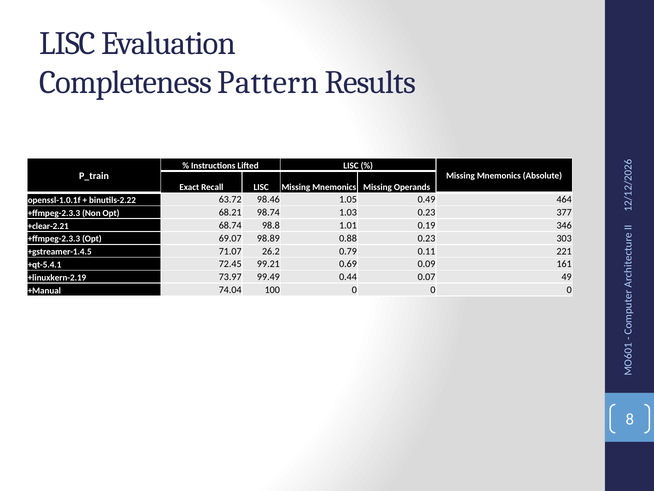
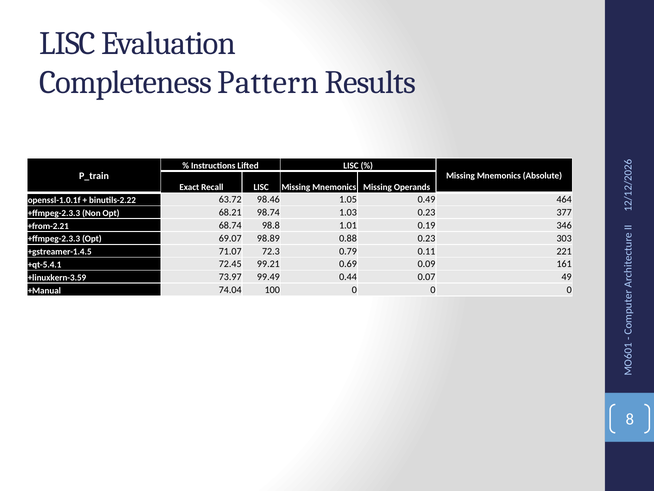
+clear-2.21: +clear-2.21 -> +from-2.21 (48, 226)
26.2: 26.2 -> 72.3 (271, 251)
+linuxkern-2.19: +linuxkern-2.19 -> +linuxkern-3.59 (57, 277)
